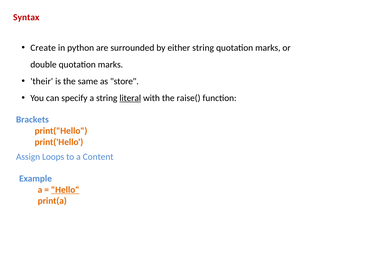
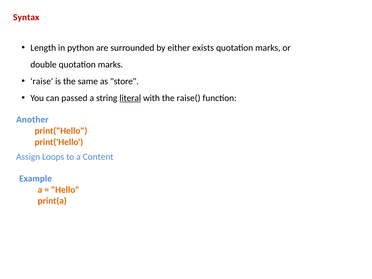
Create: Create -> Length (43, 48)
either string: string -> exists (203, 48)
their: their -> raise (42, 81)
specify: specify -> passed (74, 98)
Brackets: Brackets -> Another (32, 120)
Hello underline: present -> none (65, 190)
